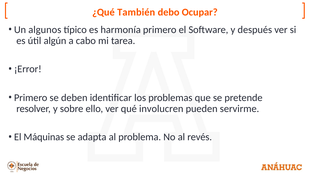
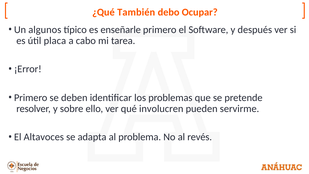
harmonía: harmonía -> enseñarle (121, 30)
algún: algún -> placa (55, 41)
Máquinas: Máquinas -> Altavoces (44, 137)
